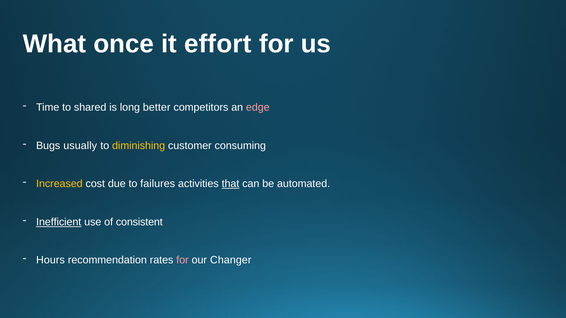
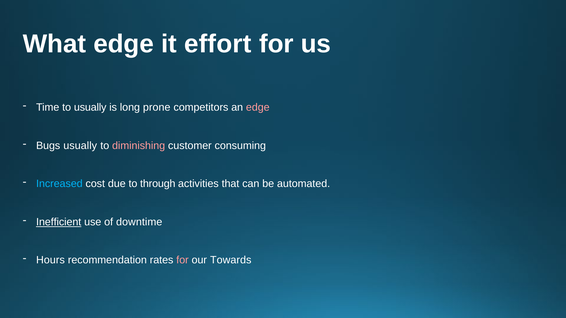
What once: once -> edge (124, 44)
to shared: shared -> usually (90, 108)
better: better -> prone (157, 108)
diminishing colour: yellow -> pink (139, 146)
Increased colour: yellow -> light blue (59, 184)
failures: failures -> through (158, 184)
that underline: present -> none (230, 184)
consistent: consistent -> downtime (139, 222)
Changer: Changer -> Towards (231, 260)
